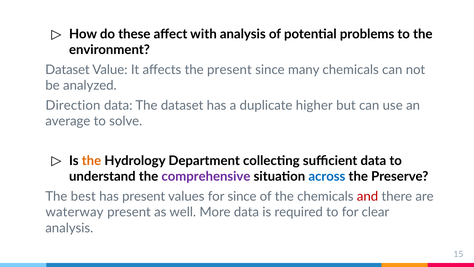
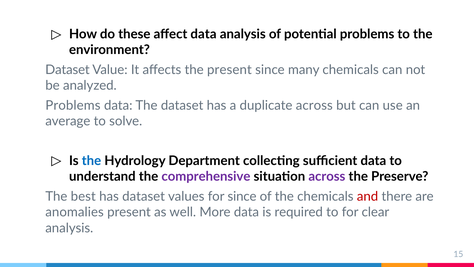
affect with: with -> data (204, 34)
Direction: Direction -> Problems (73, 105)
duplicate higher: higher -> across (314, 105)
the colour: orange -> blue (91, 161)
across colour: blue -> purple (327, 176)
has present: present -> dataset (144, 196)
waterway: waterway -> anomalies (75, 212)
